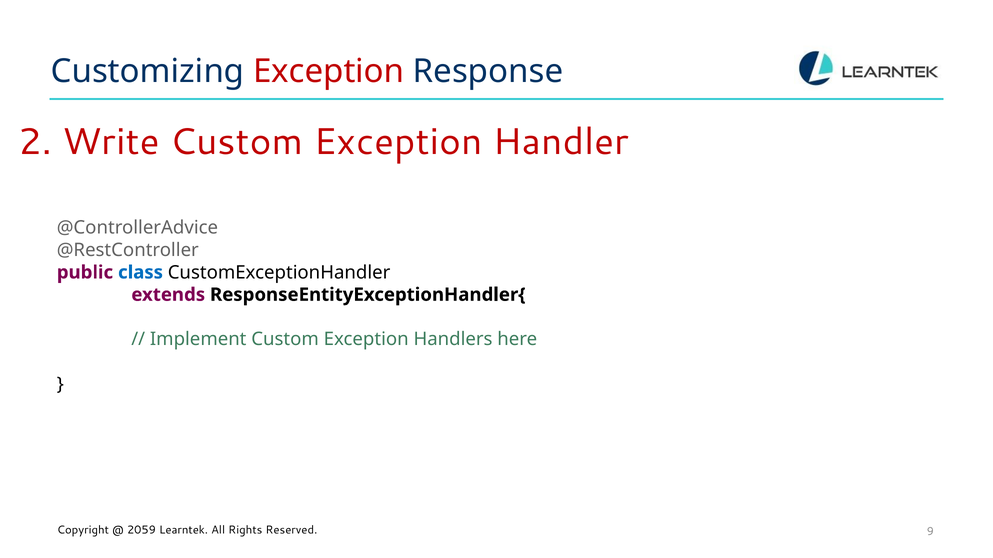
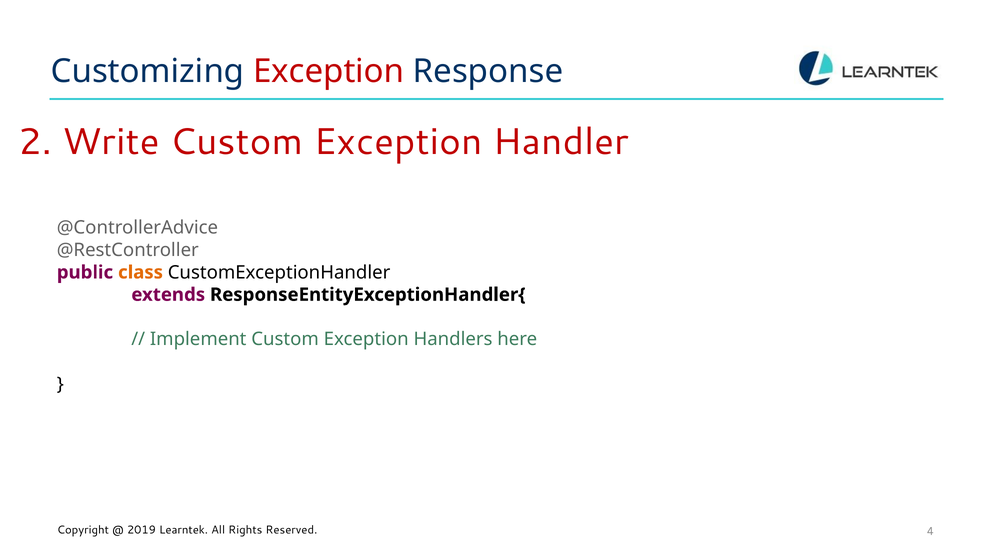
class colour: blue -> orange (141, 273)
2059: 2059 -> 2019 (141, 531)
9: 9 -> 4 (930, 532)
